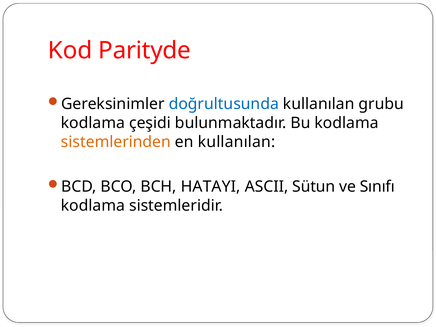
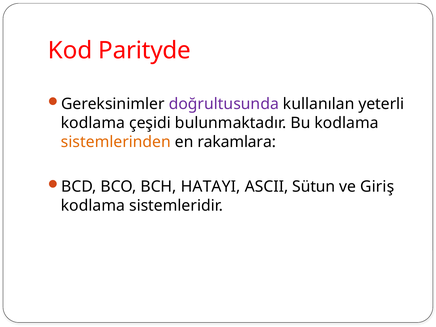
doğrultusunda colour: blue -> purple (224, 104)
grubu: grubu -> yeterli (381, 104)
en kullanılan: kullanılan -> rakamlara (237, 142)
Sınıfı: Sınıfı -> Giriş (377, 187)
